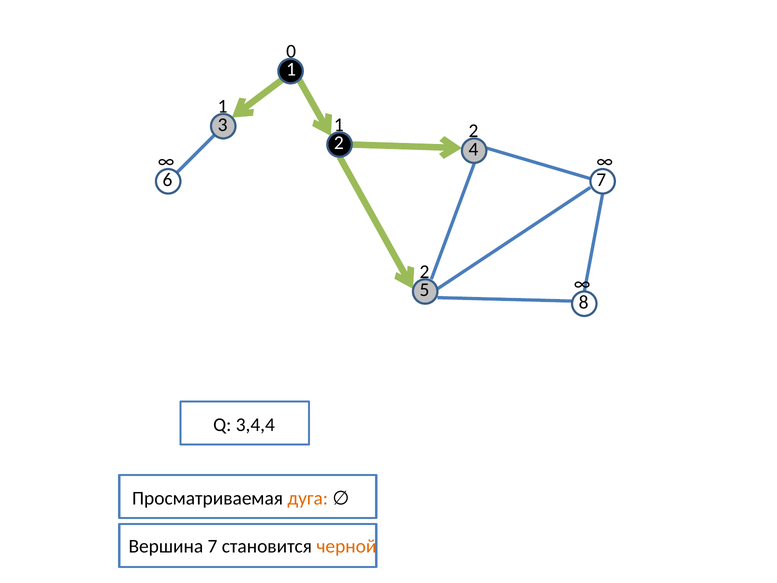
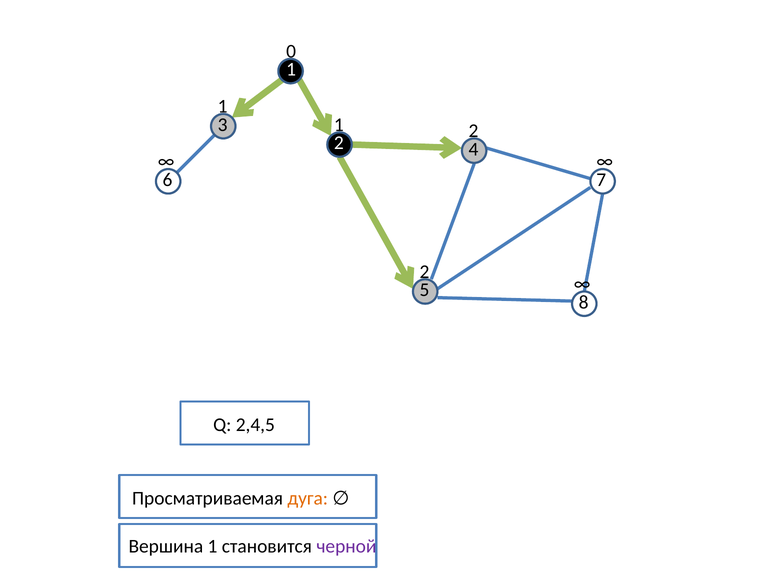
3,4,4: 3,4,4 -> 2,4,5 (255, 424)
Вершина 7: 7 -> 1 (213, 546)
черной colour: orange -> purple (346, 546)
